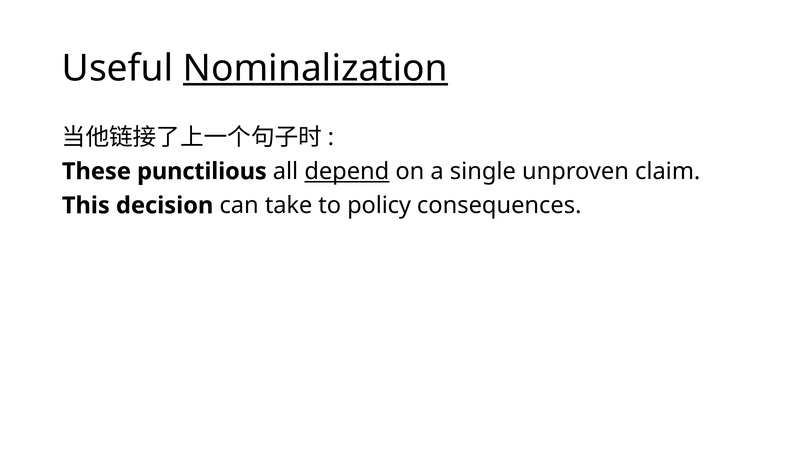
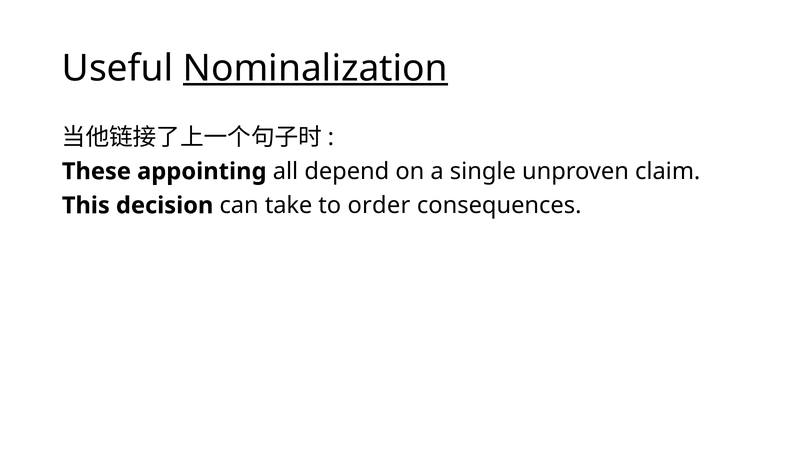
punctilious: punctilious -> appointing (202, 171)
depend underline: present -> none (347, 171)
policy: policy -> order (379, 205)
